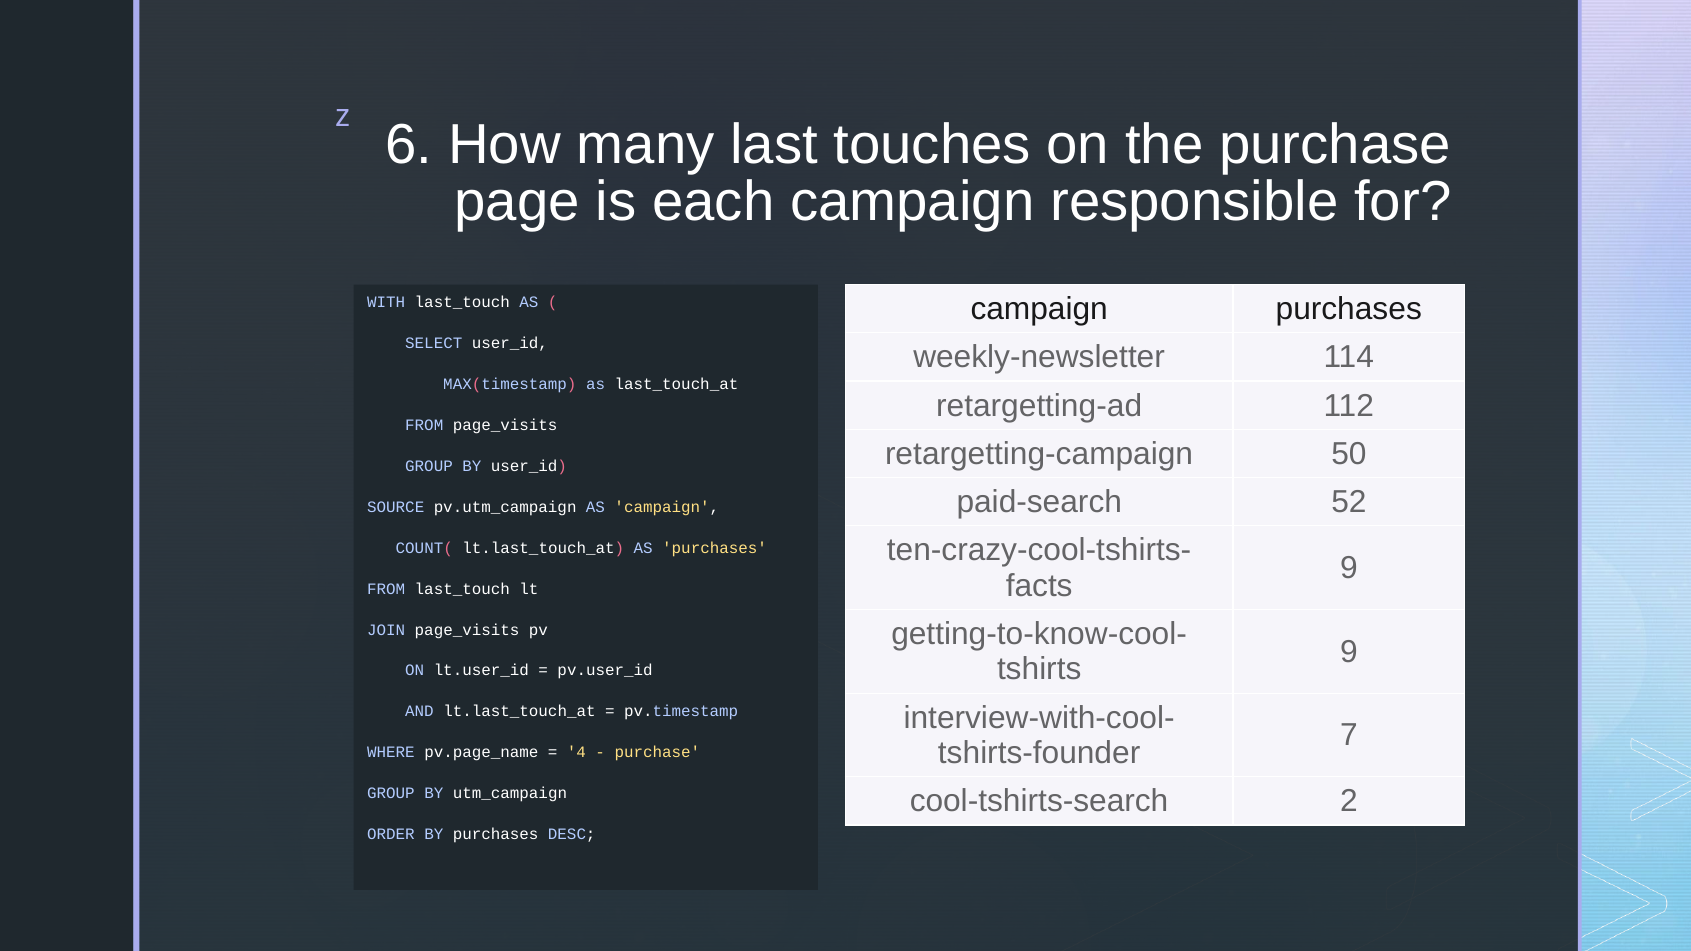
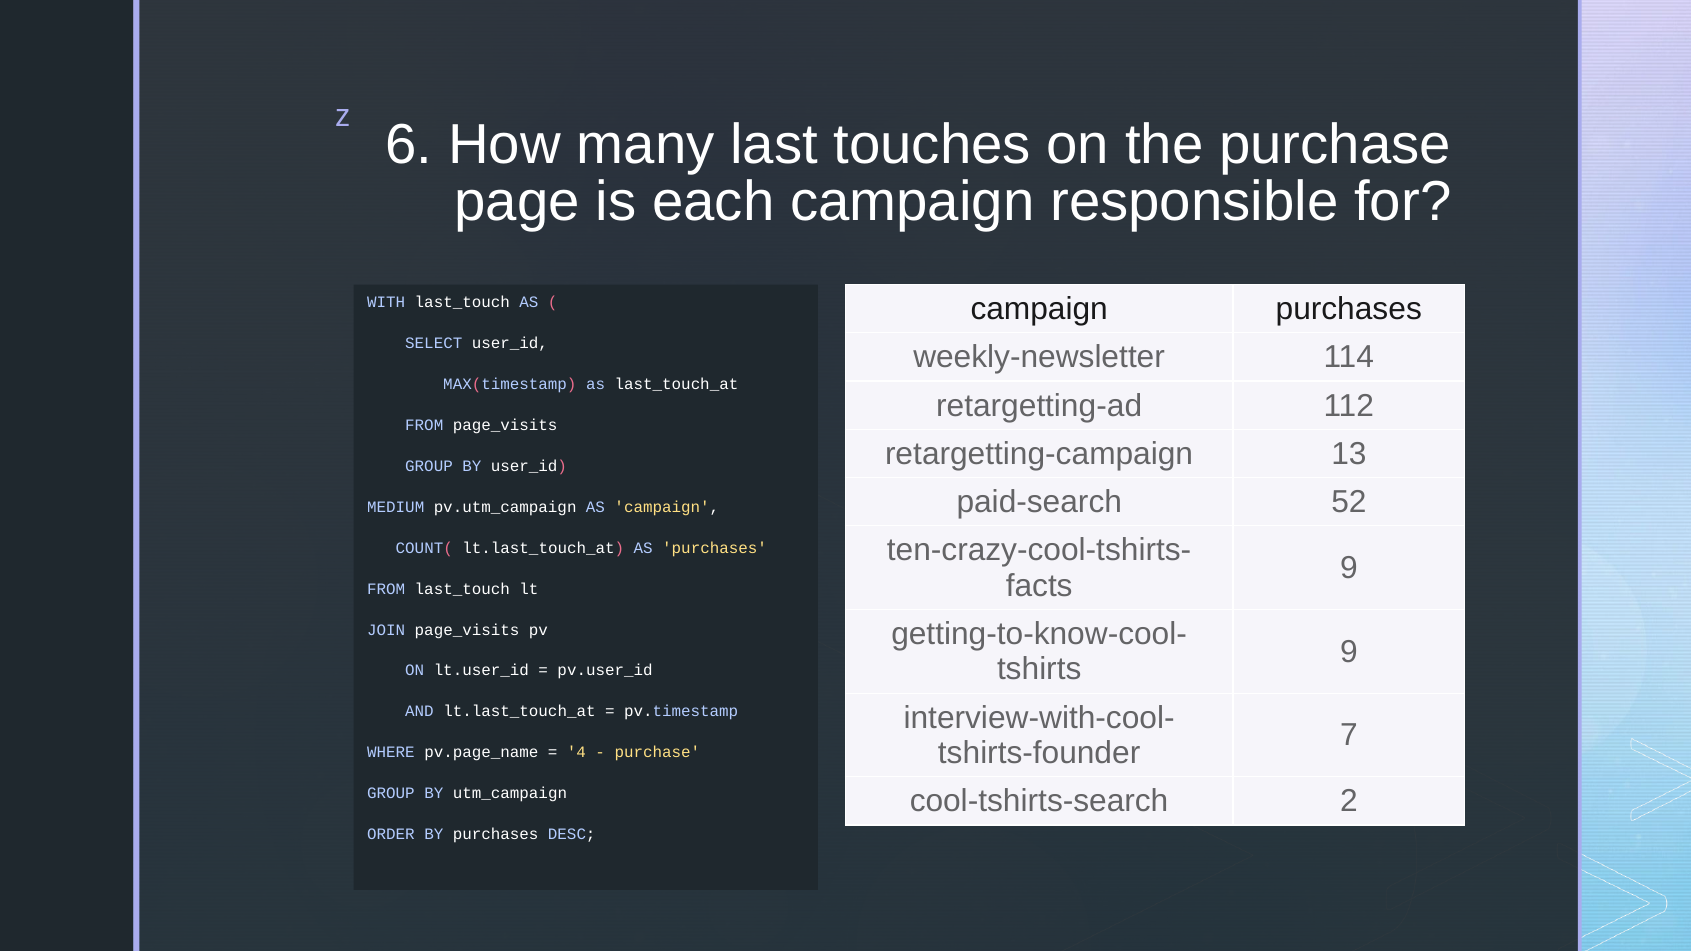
50: 50 -> 13 (1349, 454)
SOURCE: SOURCE -> MEDIUM (396, 507)
